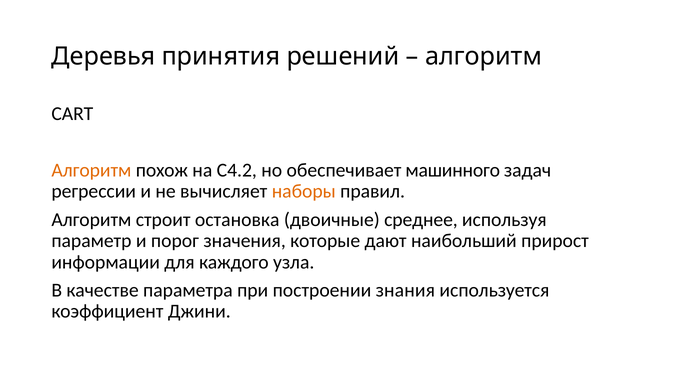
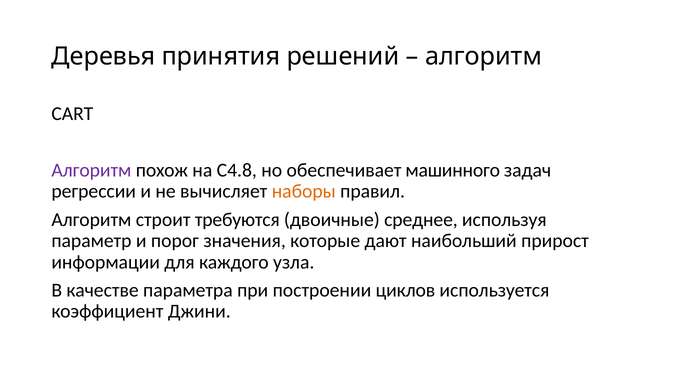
Алгоритм colour: orange -> purple (91, 170)
C4.2: C4.2 -> C4.8 (237, 170)
остановка: остановка -> требуются (237, 220)
знания: знания -> циклов (405, 290)
